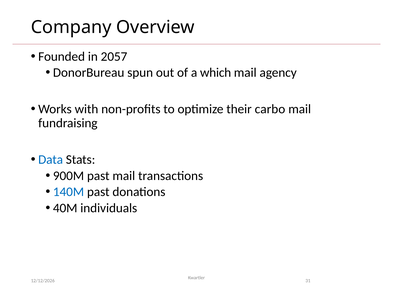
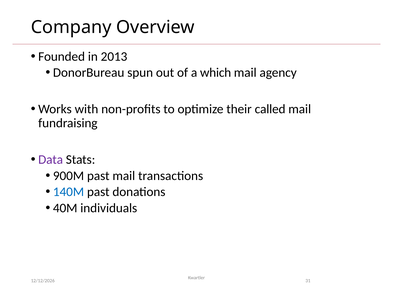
2057: 2057 -> 2013 (114, 57)
carbo: carbo -> called (270, 109)
Data colour: blue -> purple (51, 160)
